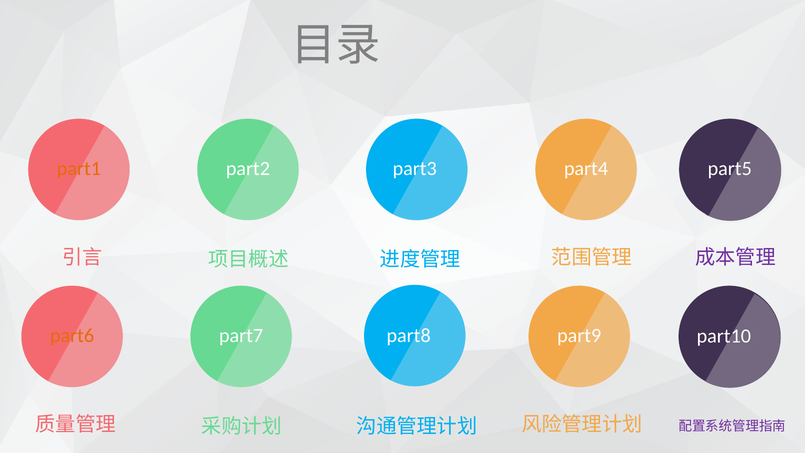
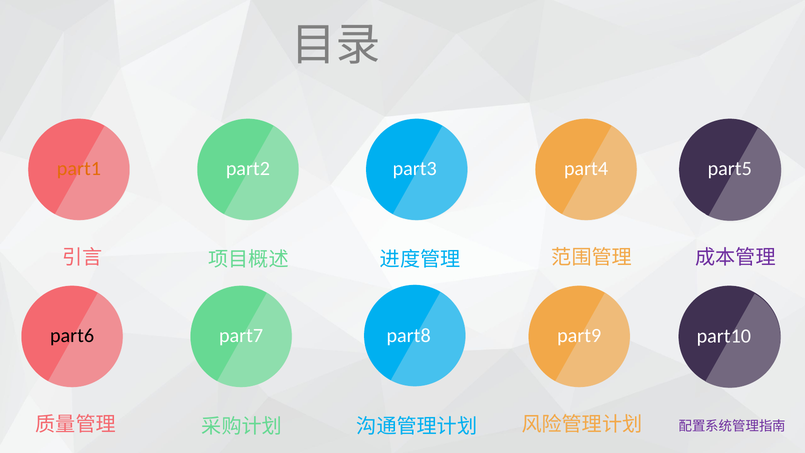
part6 colour: orange -> black (72, 336)
